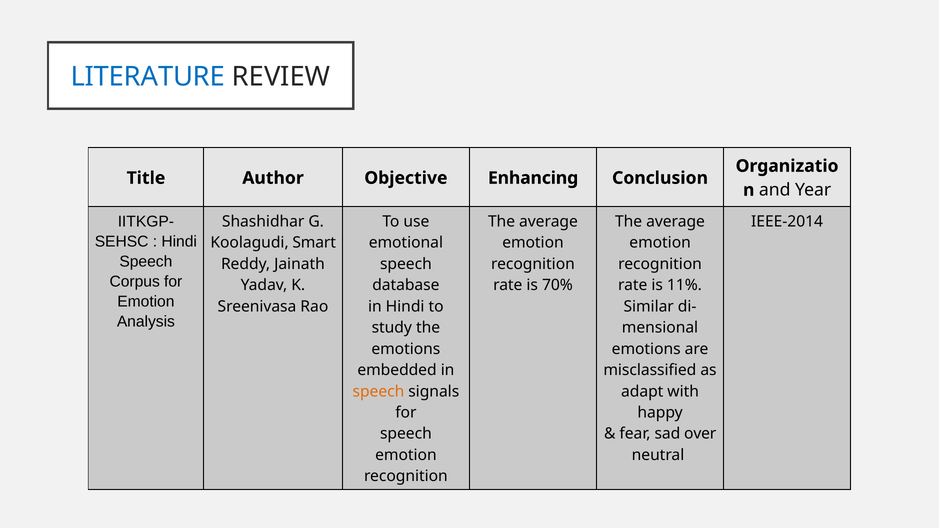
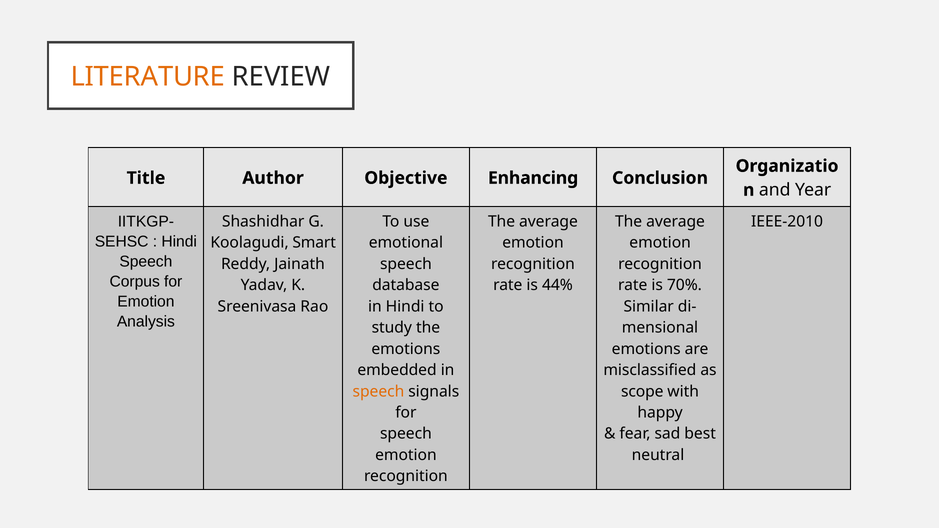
LITERATURE colour: blue -> orange (148, 76)
IEEE-2014: IEEE-2014 -> IEEE-2010 (787, 222)
70%: 70% -> 44% (557, 285)
11%: 11% -> 70% (684, 285)
adapt: adapt -> scope (642, 391)
over: over -> best (700, 434)
